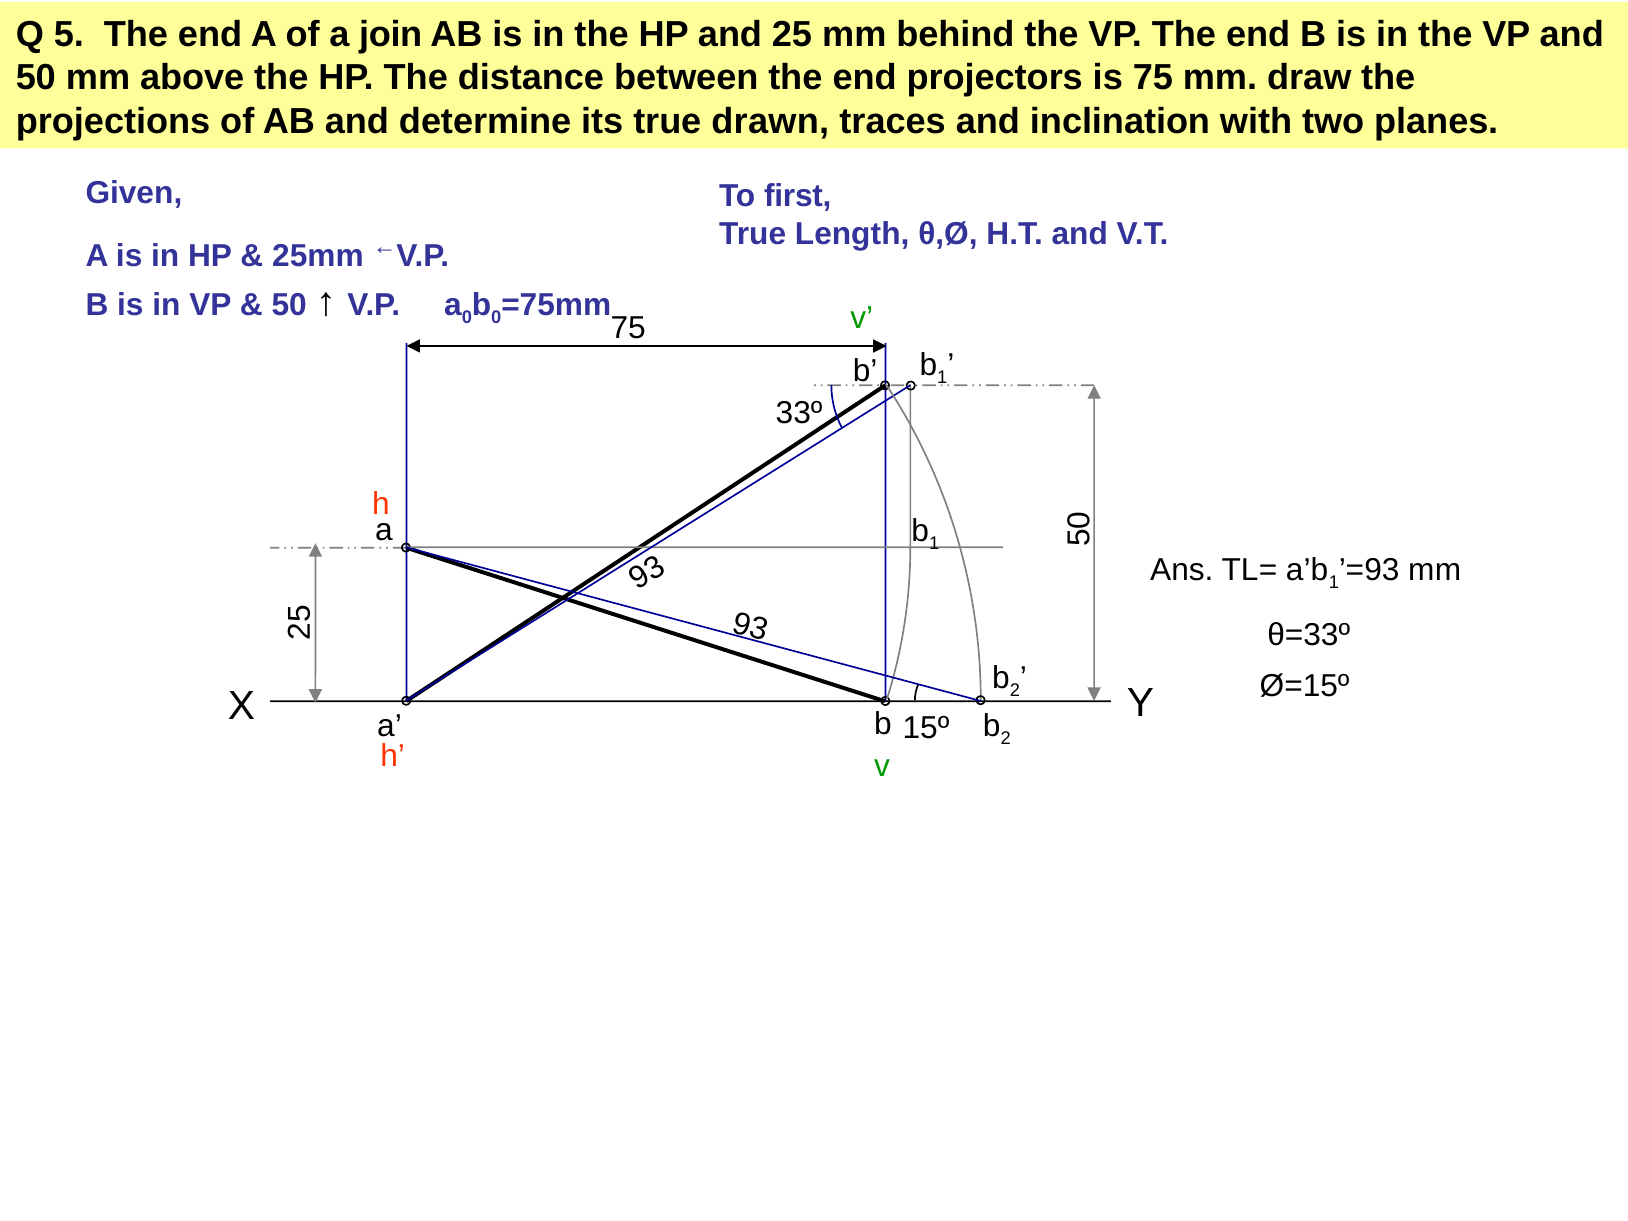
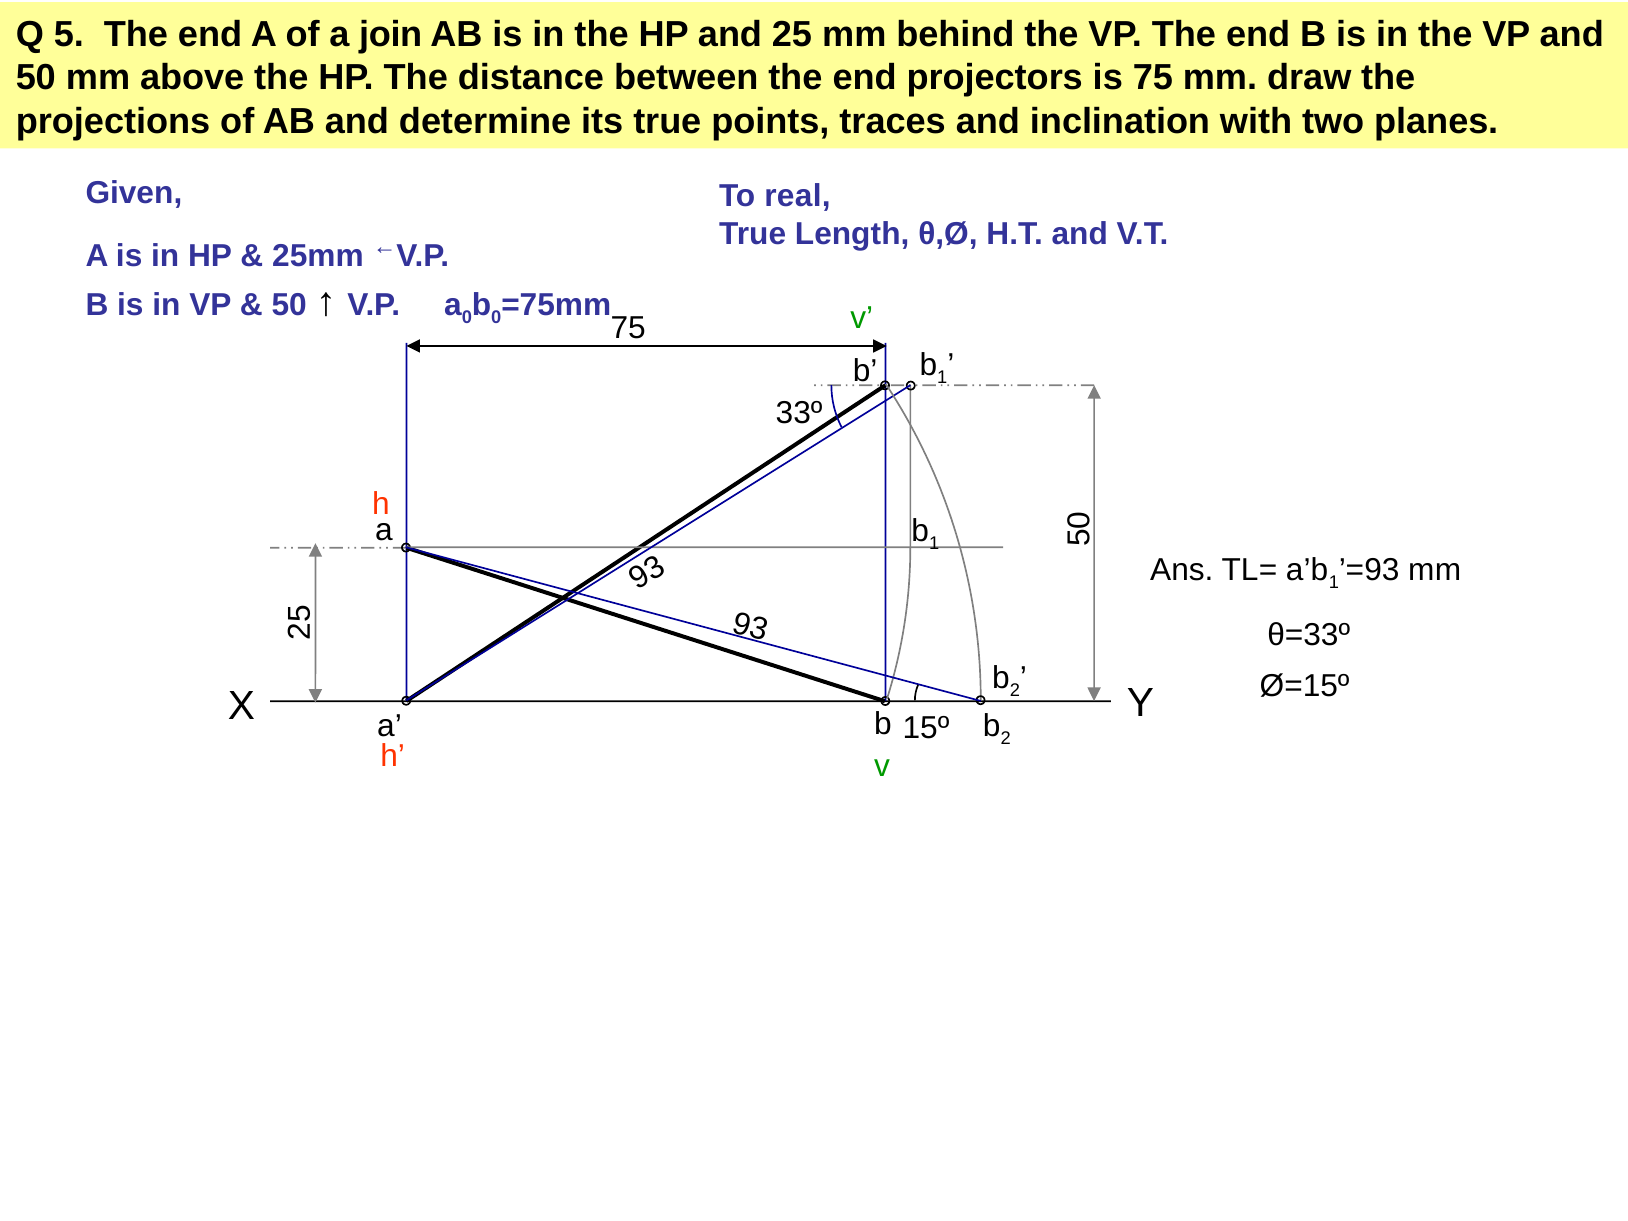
drawn: drawn -> points (770, 121)
first: first -> real (798, 196)
